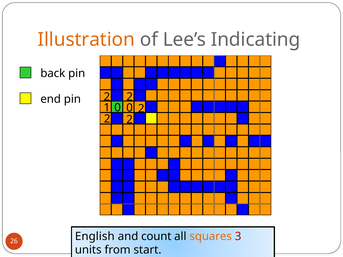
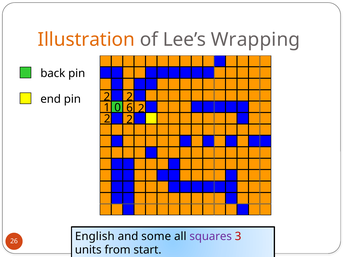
Indicating: Indicating -> Wrapping (256, 40)
1 0: 0 -> 6 (130, 108)
count: count -> some (156, 236)
squares colour: orange -> purple (211, 236)
